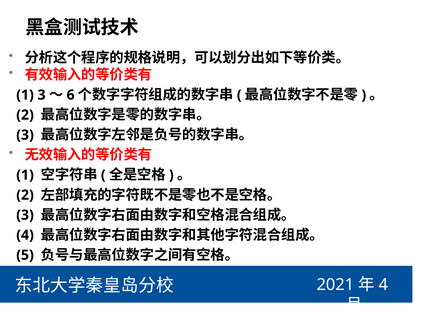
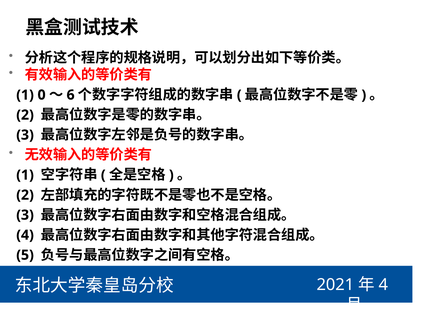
1 3: 3 -> 0 (42, 95)
